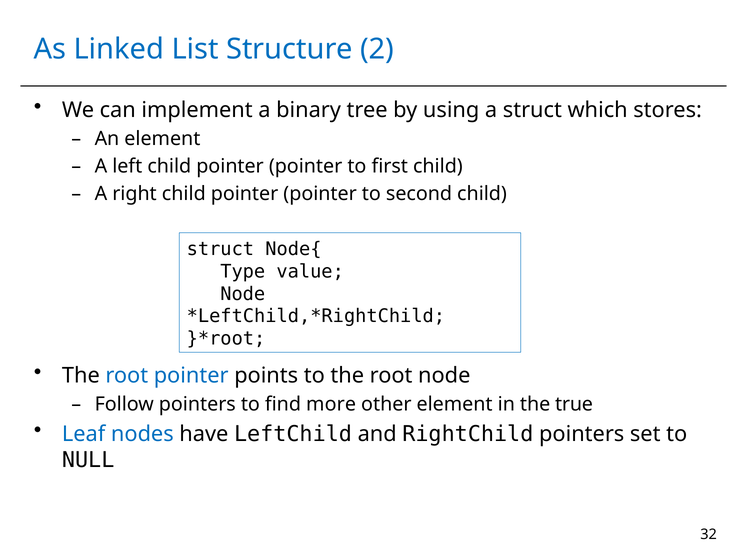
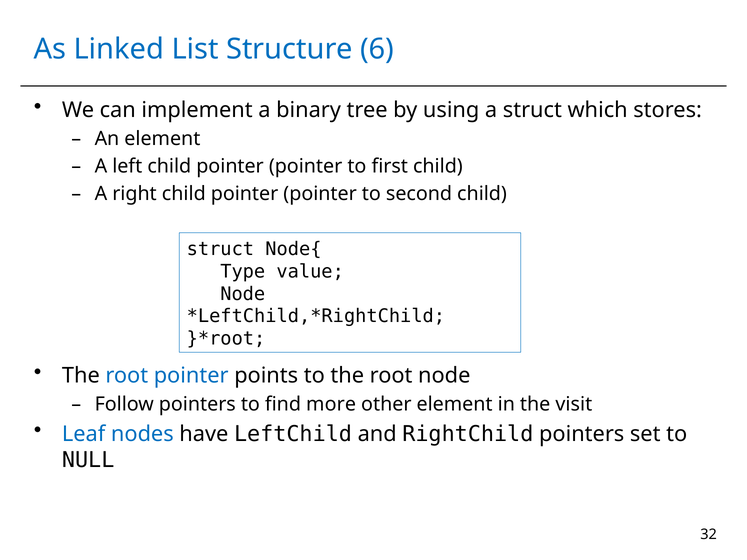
2: 2 -> 6 (377, 49)
true: true -> visit (574, 405)
